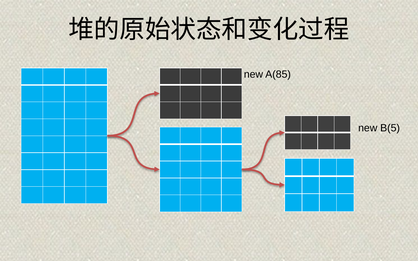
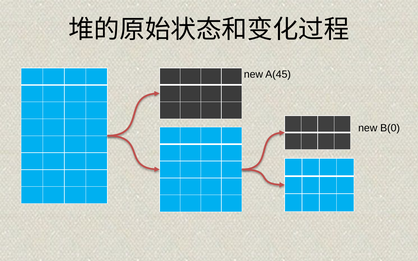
A(85: A(85 -> A(45 (278, 74)
B(5: B(5 -> B(0 (390, 128)
